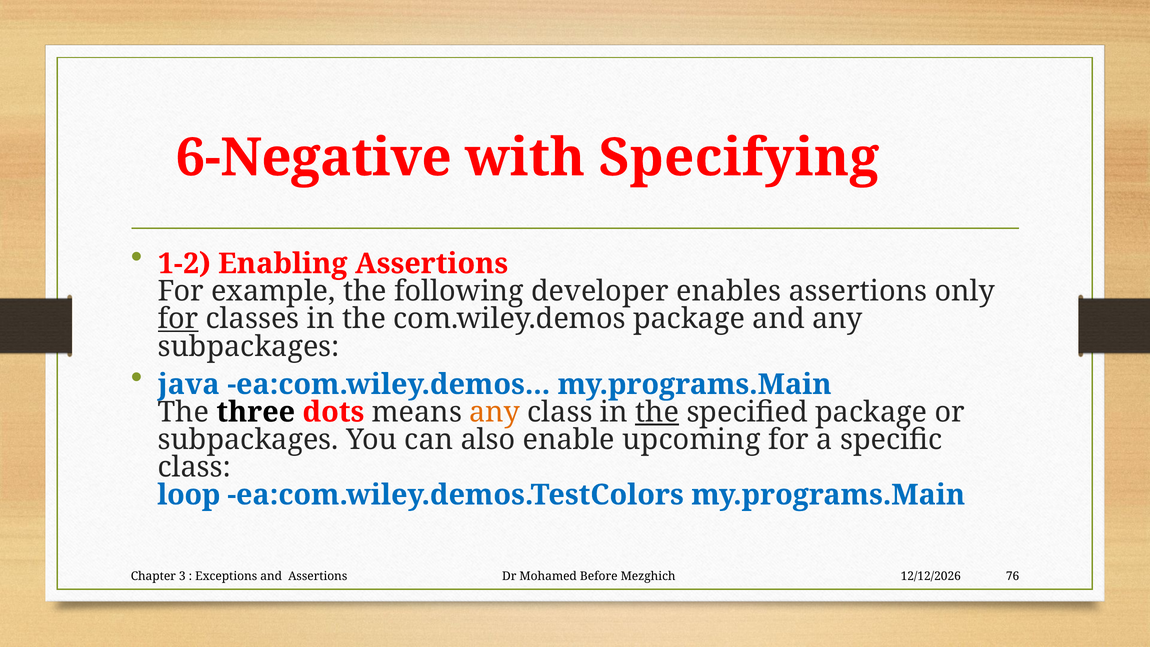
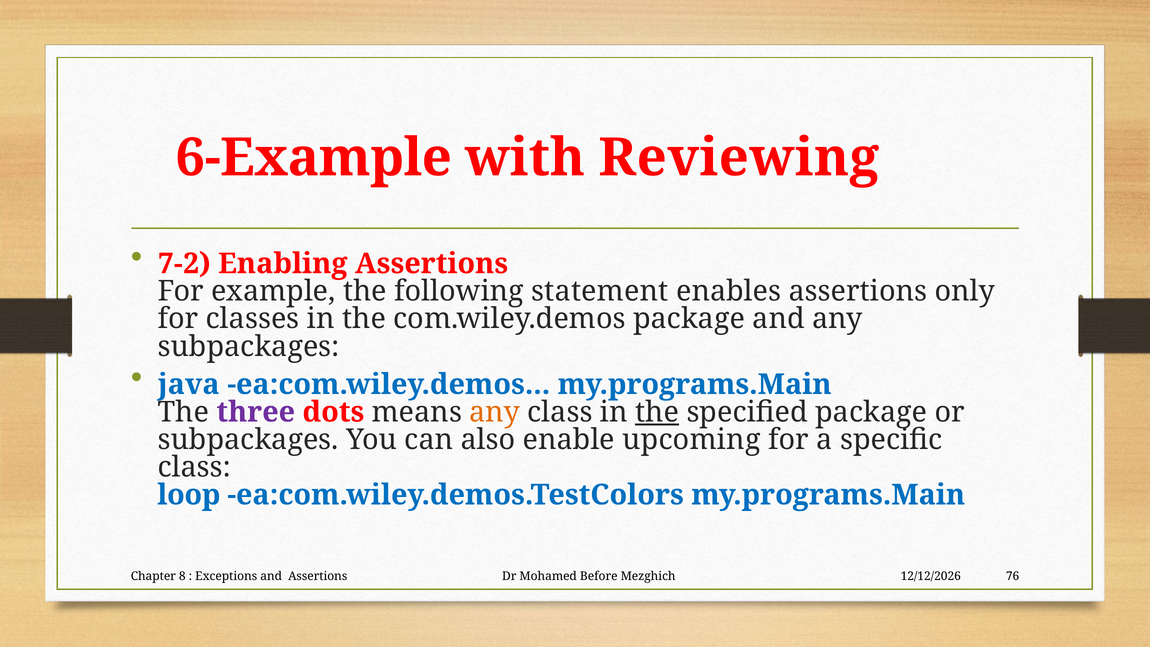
6-Negative: 6-Negative -> 6-Example (314, 158)
Specifying: Specifying -> Reviewing (739, 158)
1-2: 1-2 -> 7-2 (184, 264)
developer: developer -> statement (600, 291)
for underline: present -> none (178, 319)
three colour: black -> purple (256, 412)
3: 3 -> 8 (182, 576)
